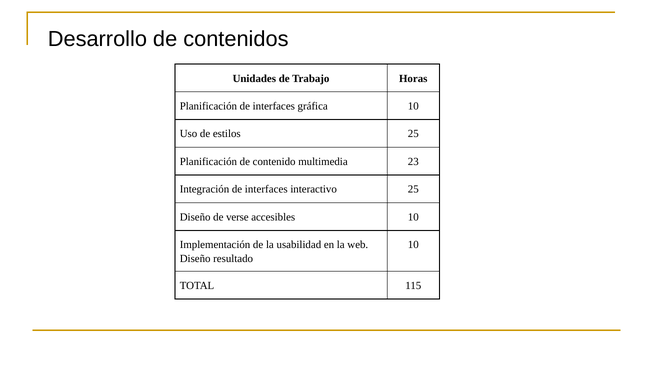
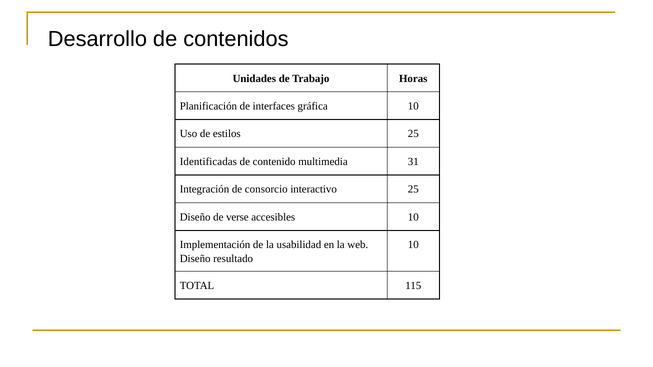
Planificación: Planificación -> Identificadas (208, 162)
23: 23 -> 31 (413, 162)
Integración de interfaces: interfaces -> consorcio (266, 190)
